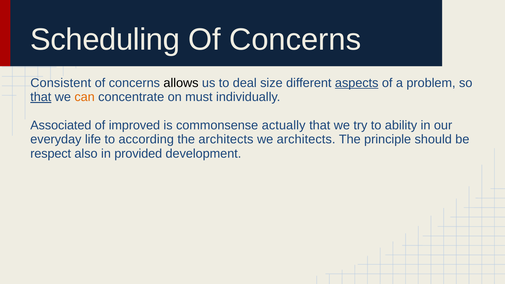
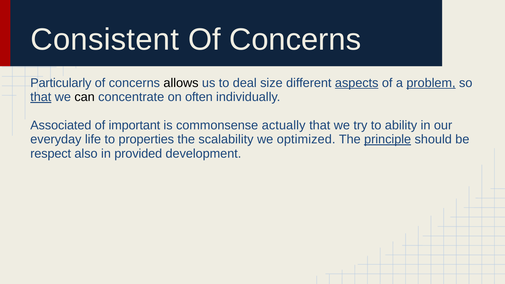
Scheduling: Scheduling -> Consistent (105, 40)
Consistent: Consistent -> Particularly (61, 83)
problem underline: none -> present (431, 83)
can colour: orange -> black (85, 97)
must: must -> often (199, 97)
improved: improved -> important (134, 125)
according: according -> properties (146, 139)
the architects: architects -> scalability (226, 139)
we architects: architects -> optimized (306, 139)
principle underline: none -> present (388, 139)
